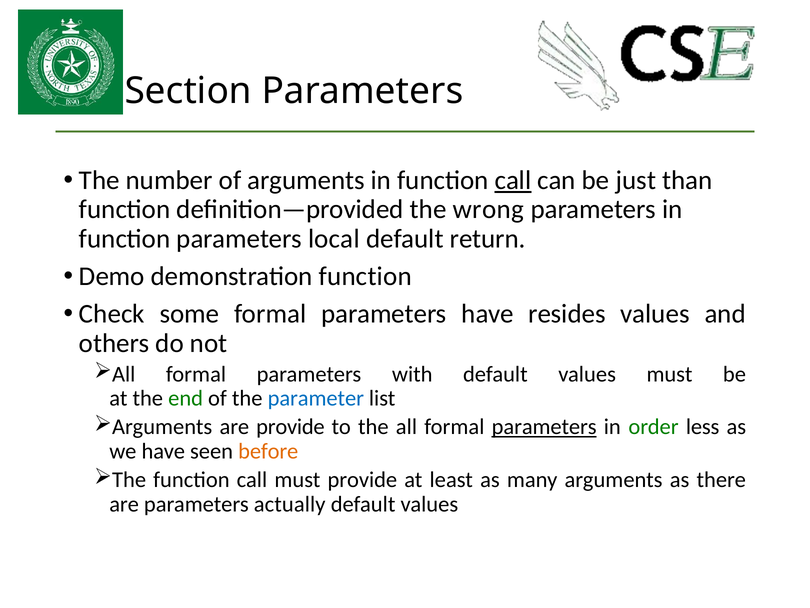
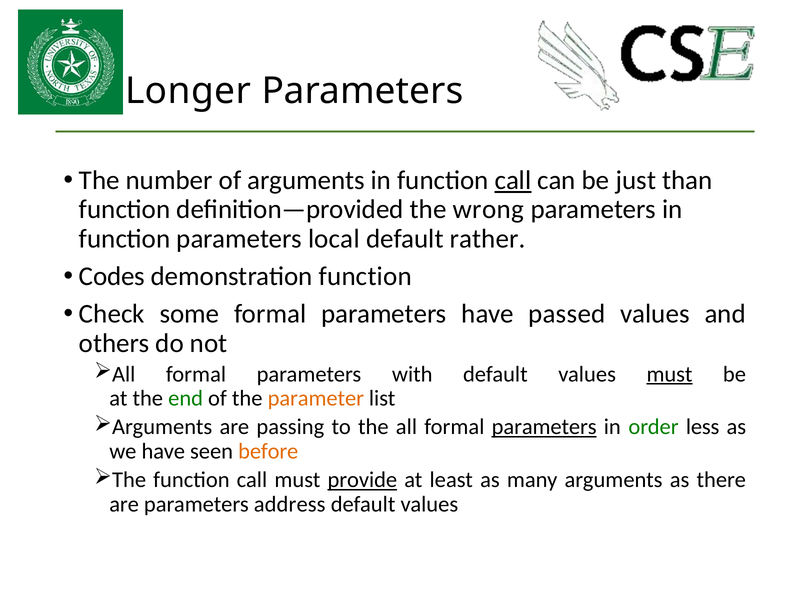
Section: Section -> Longer (188, 91)
return: return -> rather (488, 238)
Demo: Demo -> Codes (112, 276)
resides: resides -> passed (567, 314)
must underline: none -> present (669, 374)
parameter colour: blue -> orange (316, 398)
are provide: provide -> passing (290, 427)
provide underline: none -> present (362, 480)
actually: actually -> address (290, 504)
